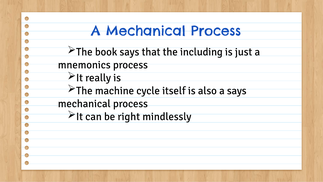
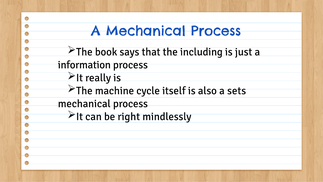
mnemonics: mnemonics -> information (84, 65)
a says: says -> sets (237, 91)
